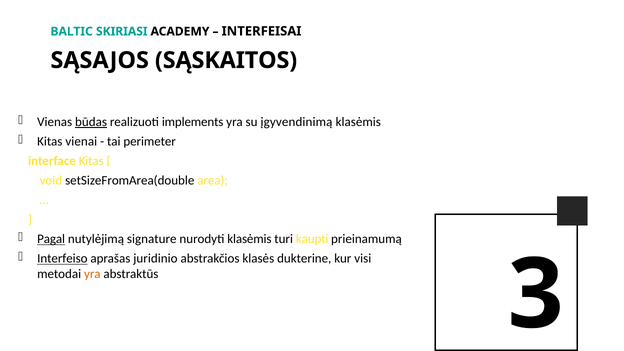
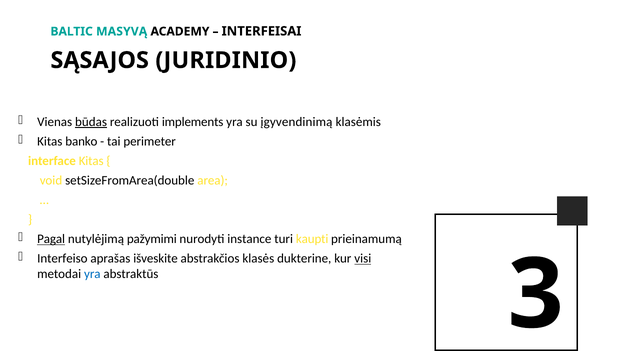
SKIRIASI: SKIRIASI -> MASYVĄ (122, 31)
SĄSKAITOS: SĄSKAITOS -> JURIDINIO (226, 60)
vienai: vienai -> banko (81, 142)
signature: signature -> pažymimi (152, 239)
nurodyti klasėmis: klasėmis -> instance (249, 239)
Interfeiso underline: present -> none (62, 259)
juridinio: juridinio -> išveskite (156, 259)
visi underline: none -> present (363, 259)
yra colour: orange -> blue (92, 274)
